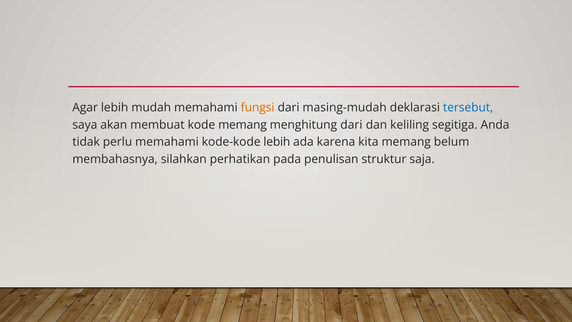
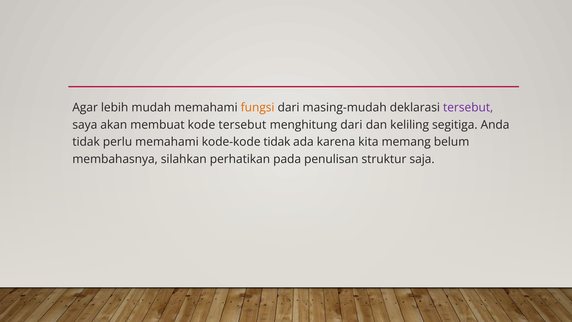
tersebut colour: blue -> purple (468, 108)
kode memang: memang -> tersebut (242, 125)
kode-kode lebih: lebih -> tidak (277, 142)
